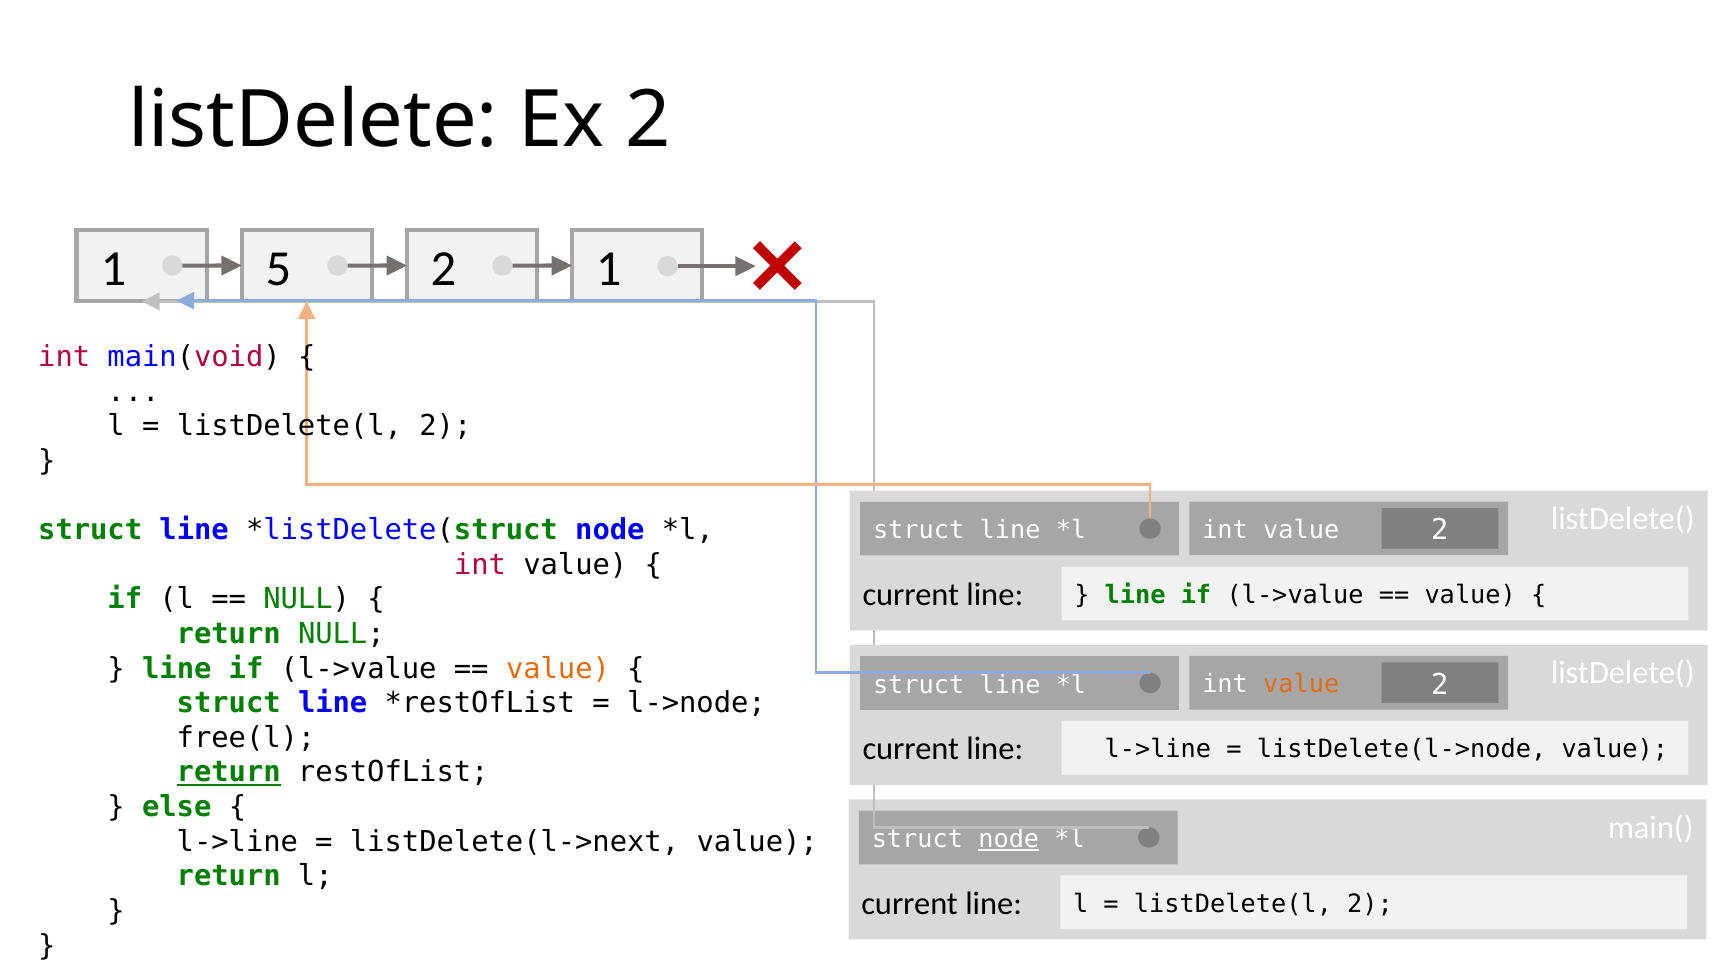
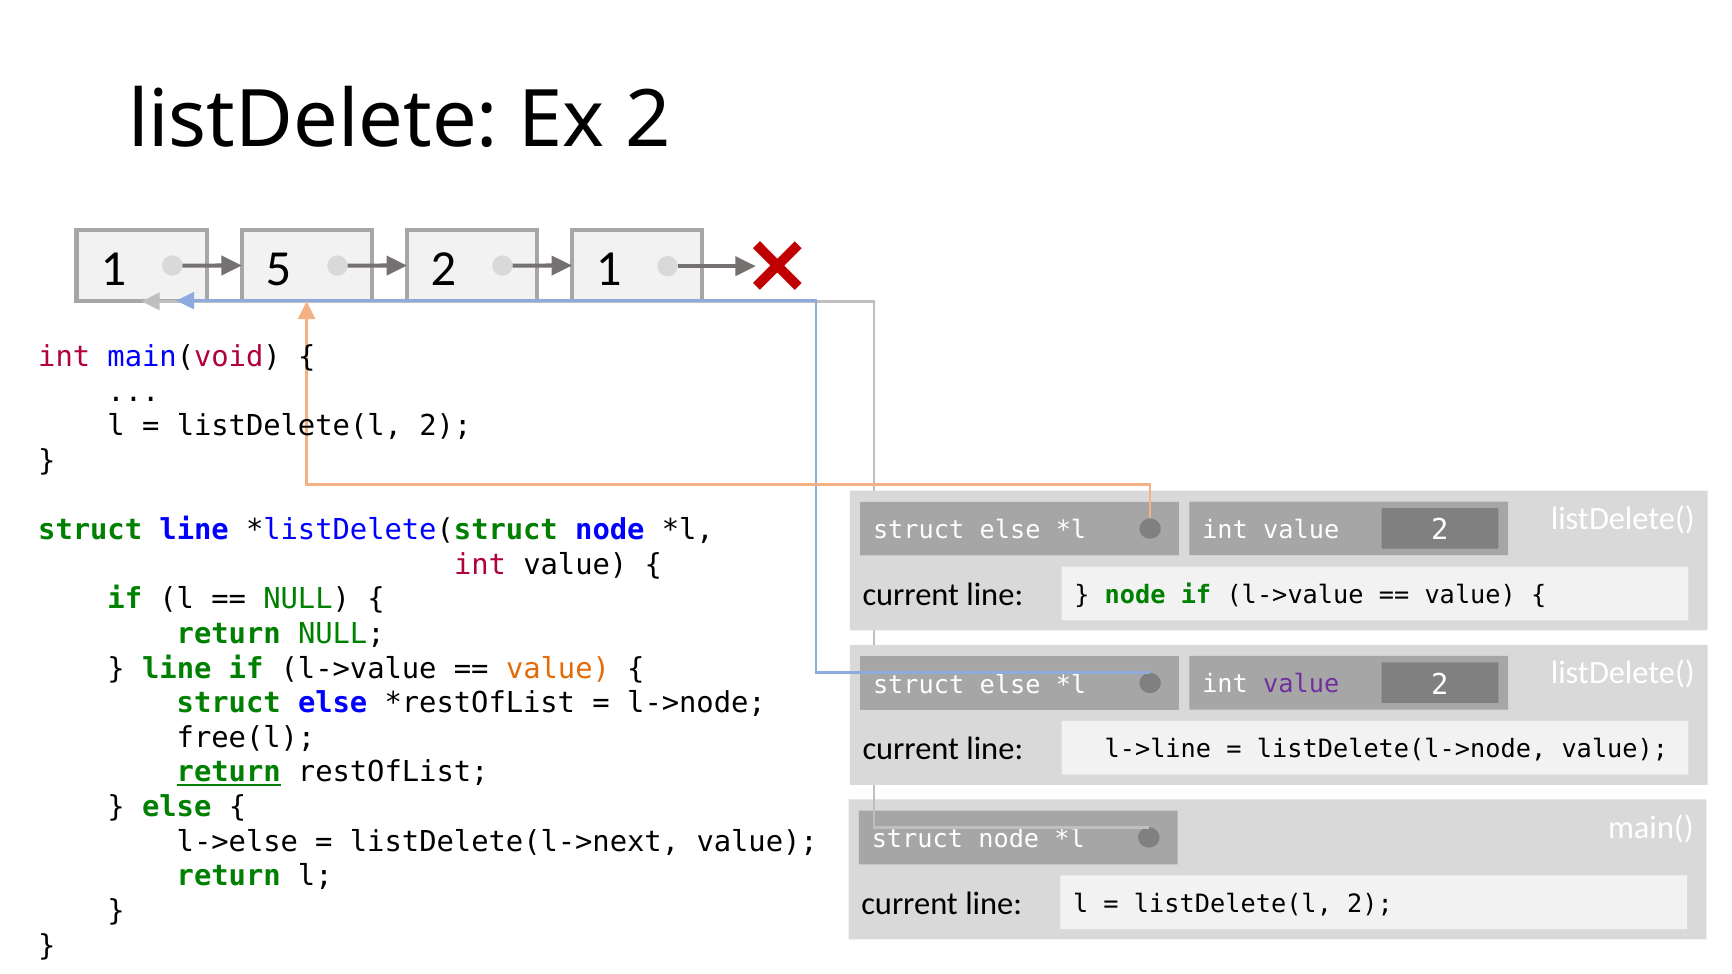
line: line -> else (1010, 531)
line: line -> node (1135, 595)
line: line -> else (1010, 685)
value colour: orange -> purple (1301, 685)
line: line -> else (333, 703)
node underline: present -> none (1009, 839)
l->line: l->line -> l->else (237, 842)
